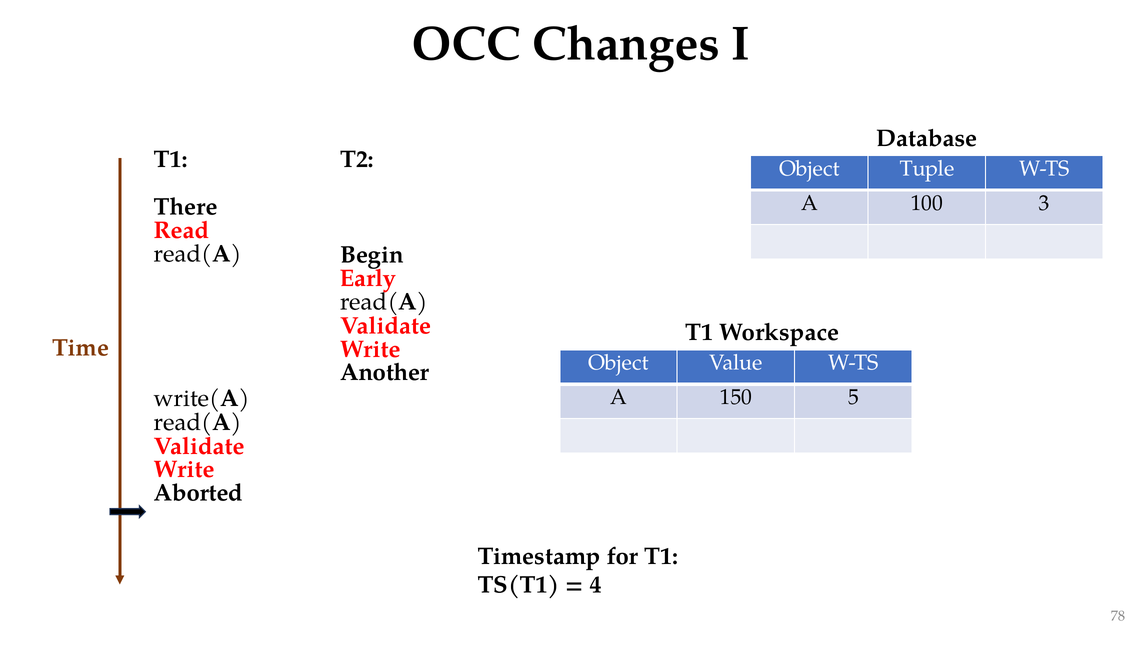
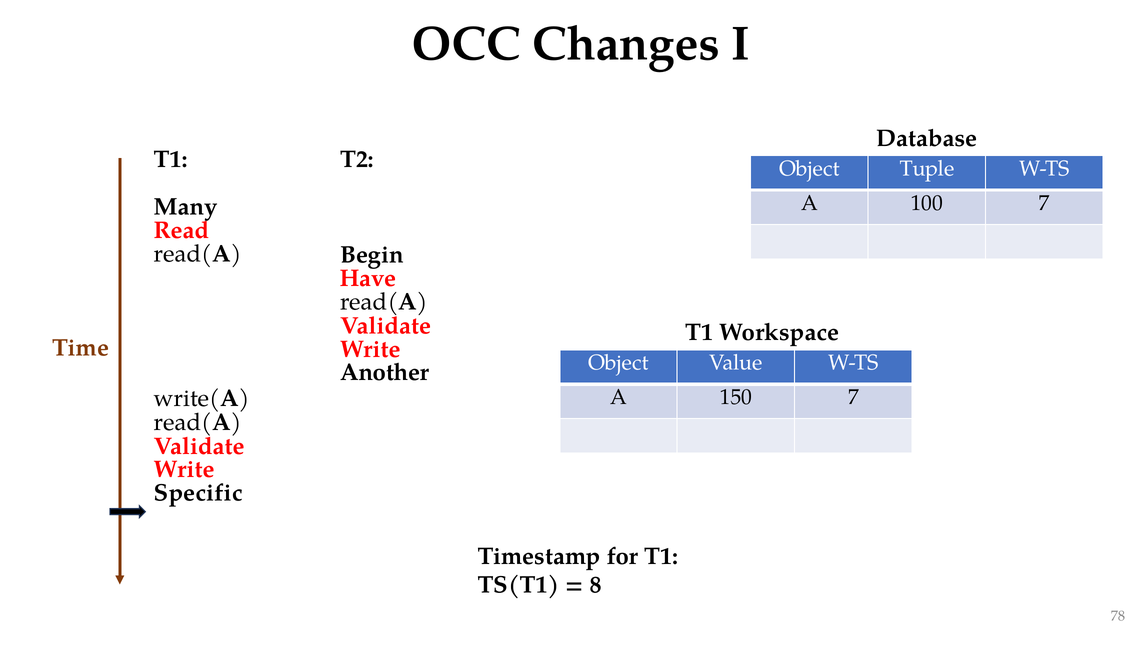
100 3: 3 -> 7 (1044, 203)
There: There -> Many (186, 207)
Early: Early -> Have (368, 278)
150 5: 5 -> 7 (853, 397)
Aborted: Aborted -> Specific (198, 493)
4: 4 -> 8 (596, 585)
